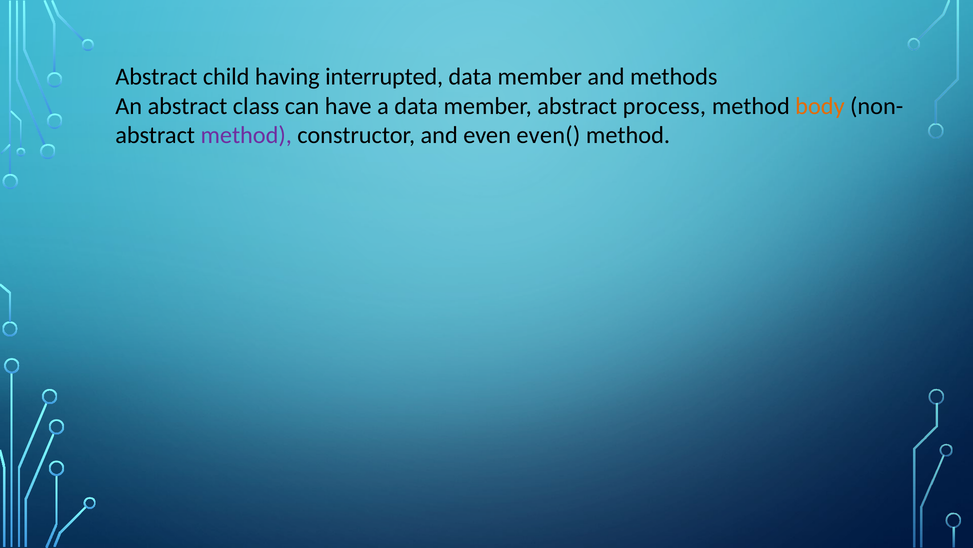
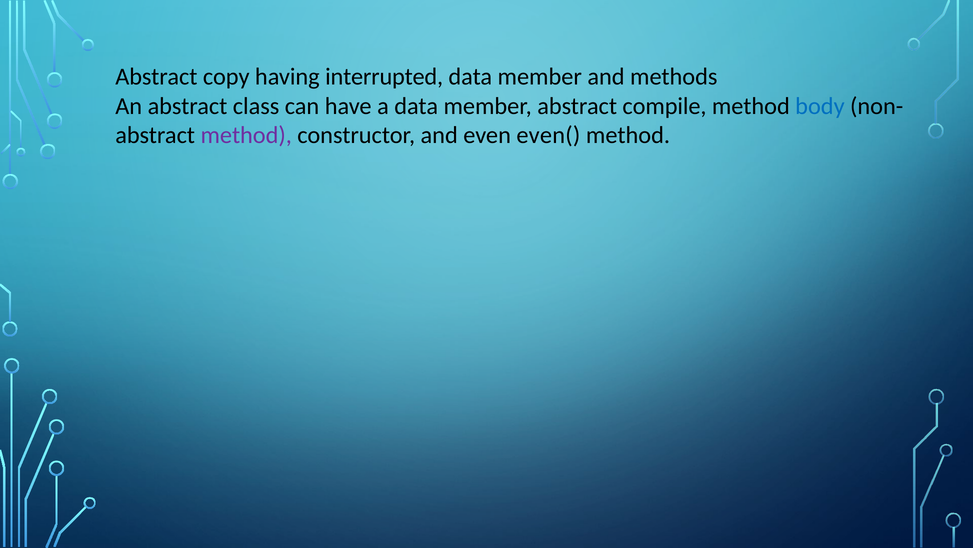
child: child -> copy (226, 77)
process: process -> compile (664, 106)
body colour: orange -> blue (820, 106)
